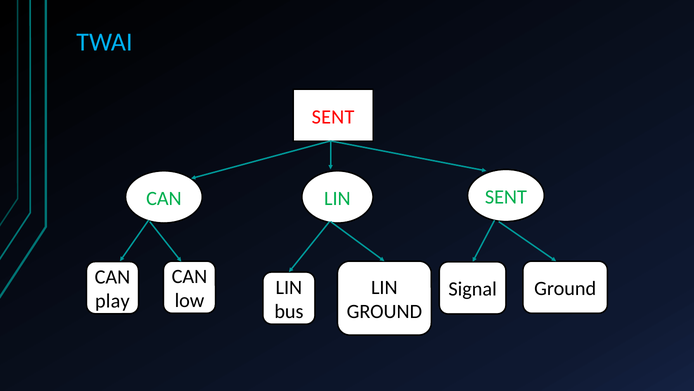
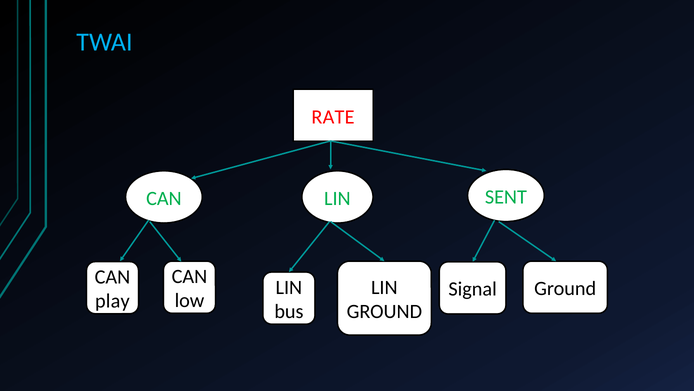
SENT: SENT -> RATE (333, 117)
